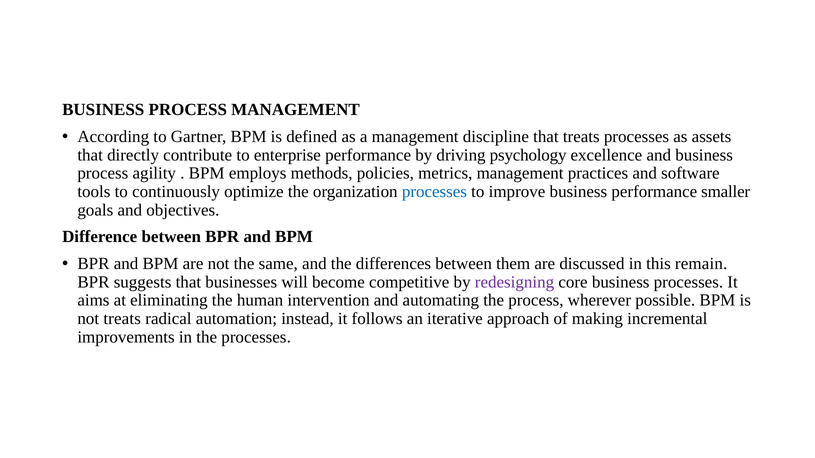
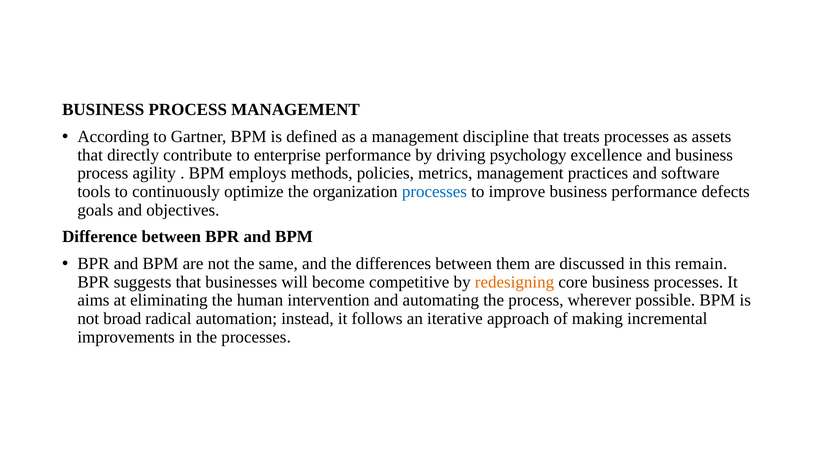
smaller: smaller -> defects (726, 192)
redesigning colour: purple -> orange (515, 282)
not treats: treats -> broad (122, 319)
